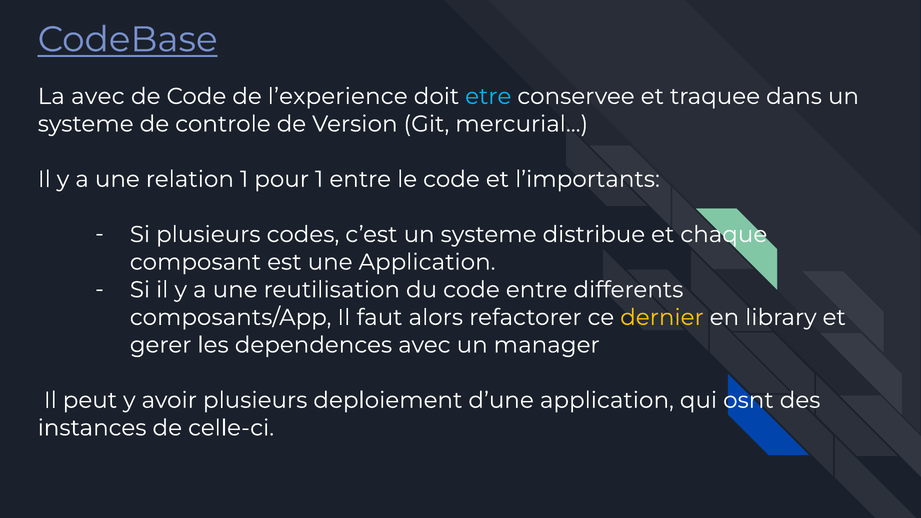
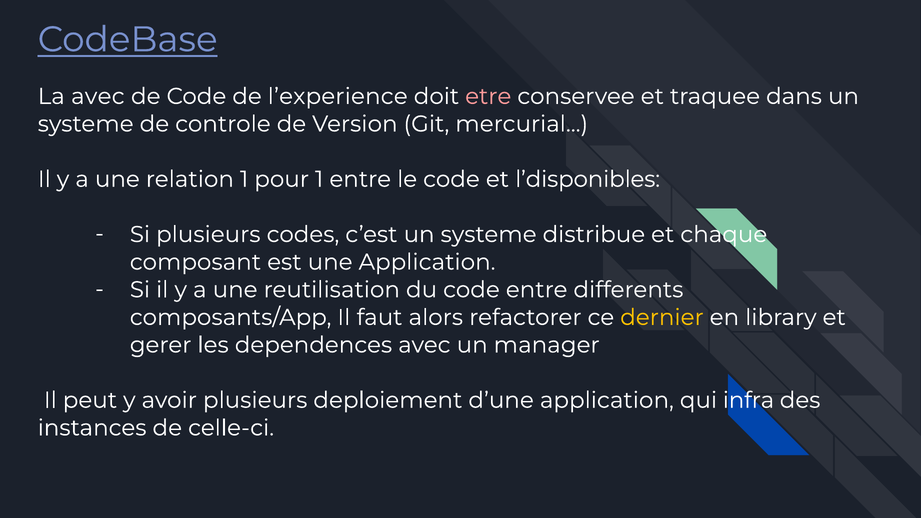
etre colour: light blue -> pink (488, 96)
l’importants: l’importants -> l’disponibles (588, 179)
osnt: osnt -> infra (749, 400)
